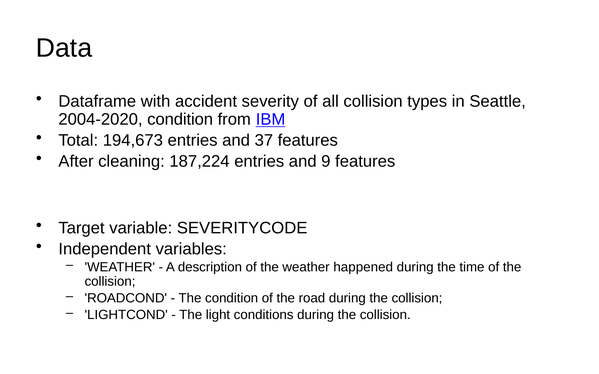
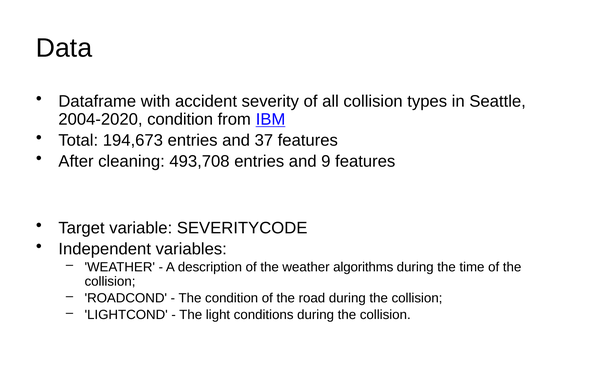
187,224: 187,224 -> 493,708 (199, 161)
happened: happened -> algorithms (363, 267)
